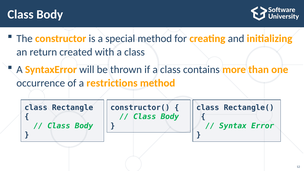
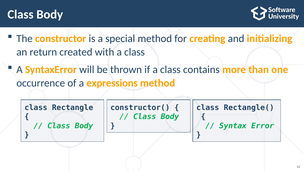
restrictions: restrictions -> expressions (112, 83)
